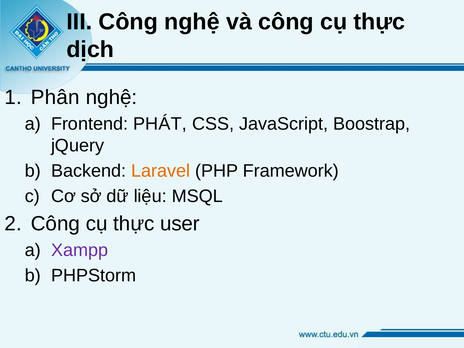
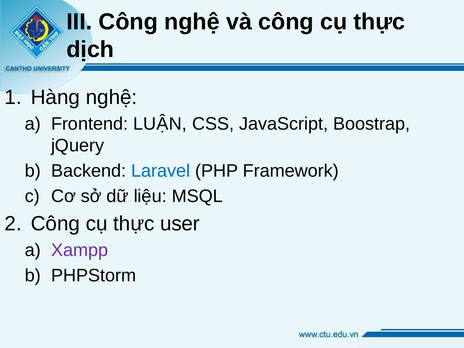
Phân: Phân -> Hàng (55, 97)
PHÁT: PHÁT -> LUẬN (160, 124)
Laravel colour: orange -> blue (161, 171)
